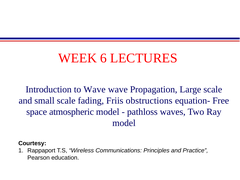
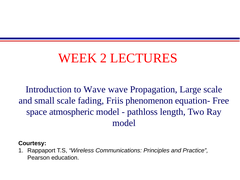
6: 6 -> 2 (103, 58)
obstructions: obstructions -> phenomenon (149, 101)
waves: waves -> length (173, 112)
